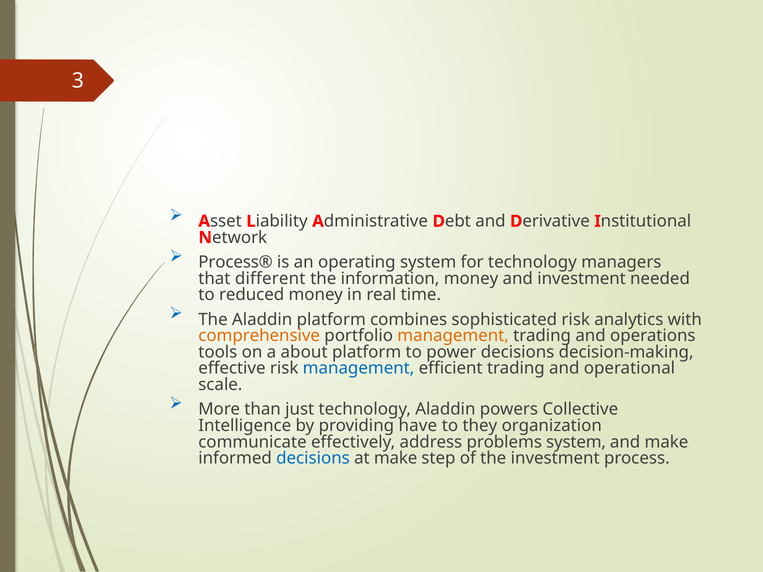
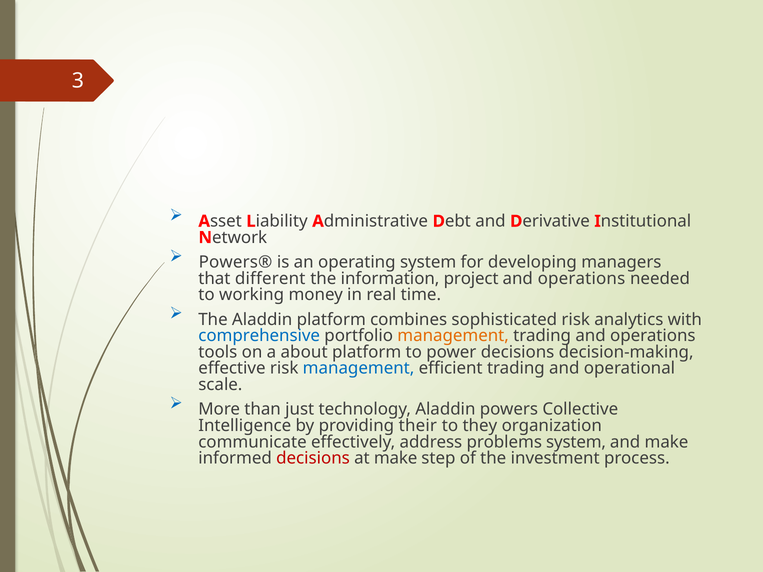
Process®: Process® -> Powers® (235, 262)
for technology: technology -> developing (532, 262)
information money: money -> project (471, 279)
investment: investment -> operations (581, 279)
reduced: reduced -> working (252, 295)
comprehensive colour: orange -> blue (259, 336)
have: have -> their (418, 426)
decisions colour: blue -> red (313, 458)
